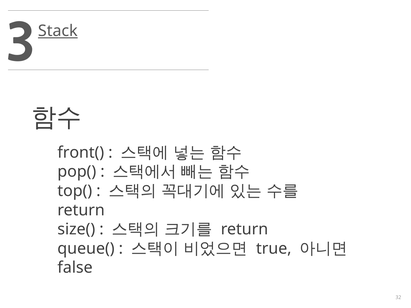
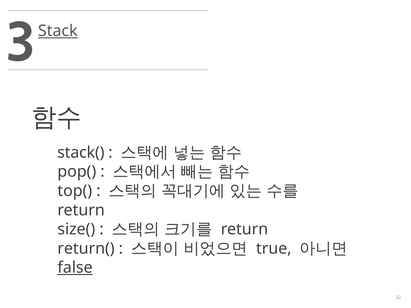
front(: front( -> stack( (81, 153)
queue(: queue( -> return( (86, 249)
false underline: none -> present (75, 268)
